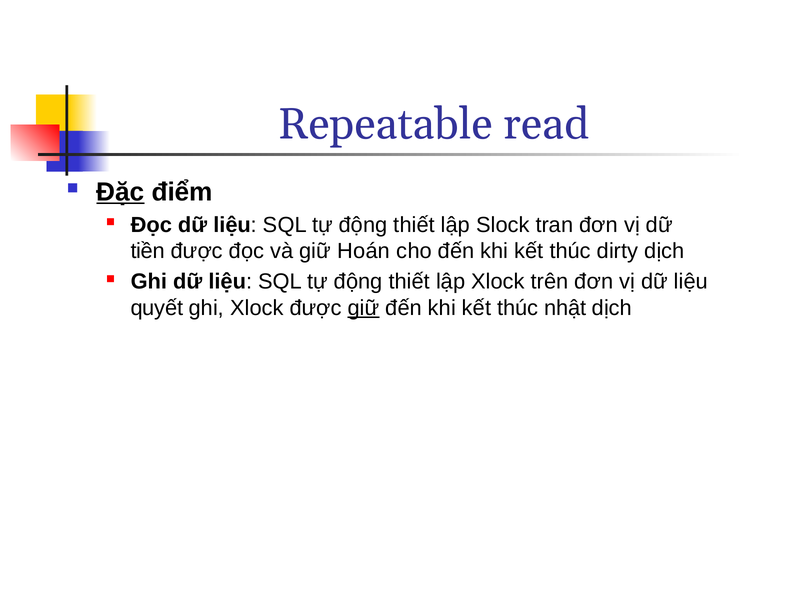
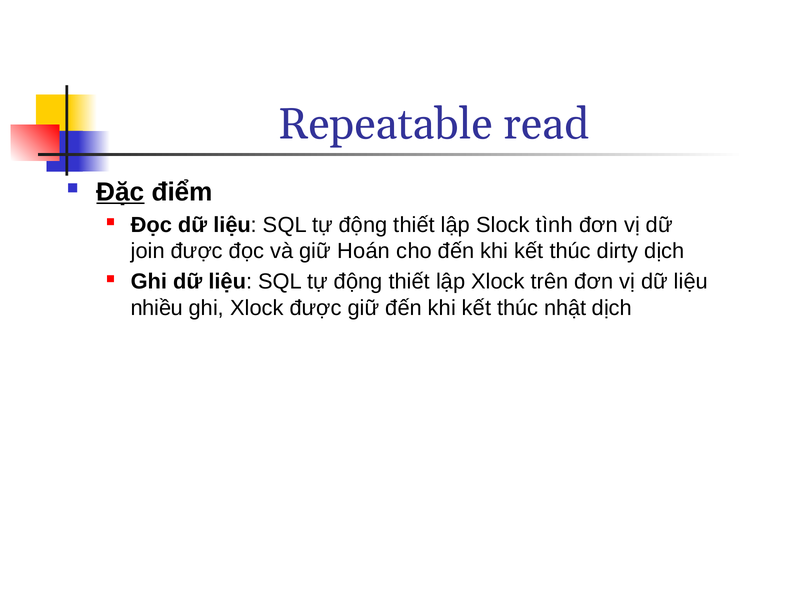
tran: tran -> tình (554, 225)
tiền: tiền -> join (148, 251)
quyết: quyết -> nhiều (157, 308)
giữ underline: present -> none (364, 308)
